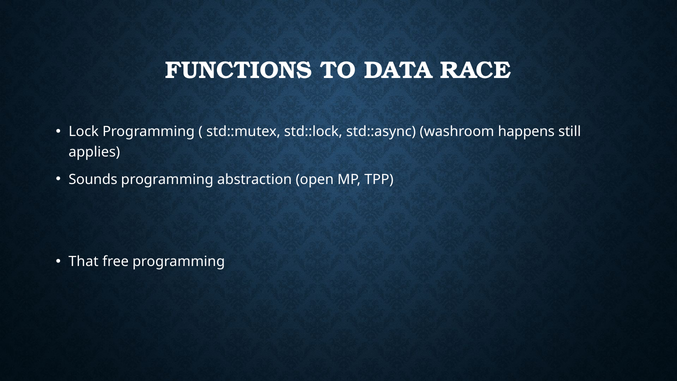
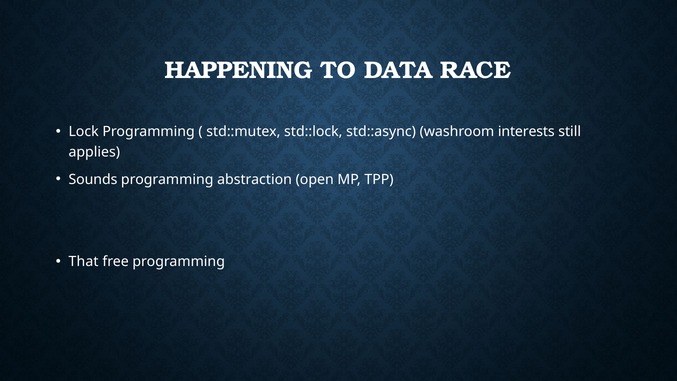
FUNCTIONS: FUNCTIONS -> HAPPENING (239, 71)
happens: happens -> interests (526, 132)
